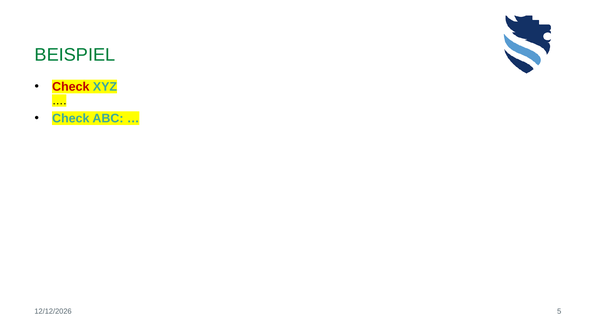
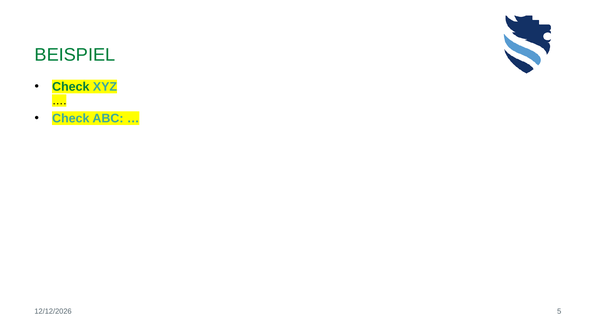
Check colour: red -> green (71, 87)
